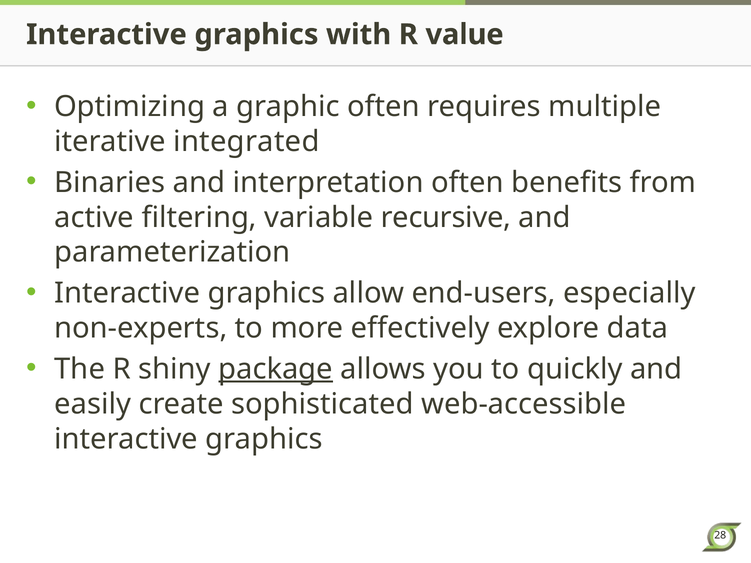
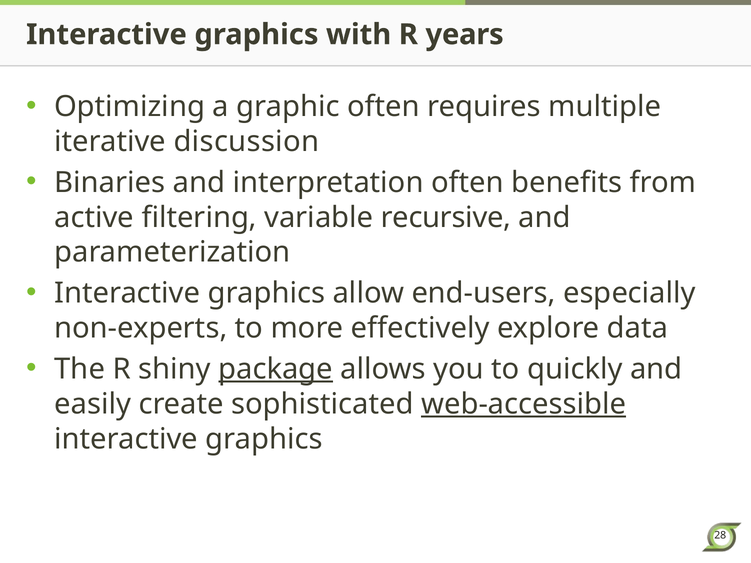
value: value -> years (465, 35)
integrated: integrated -> discussion (246, 142)
web-accessible underline: none -> present (524, 404)
